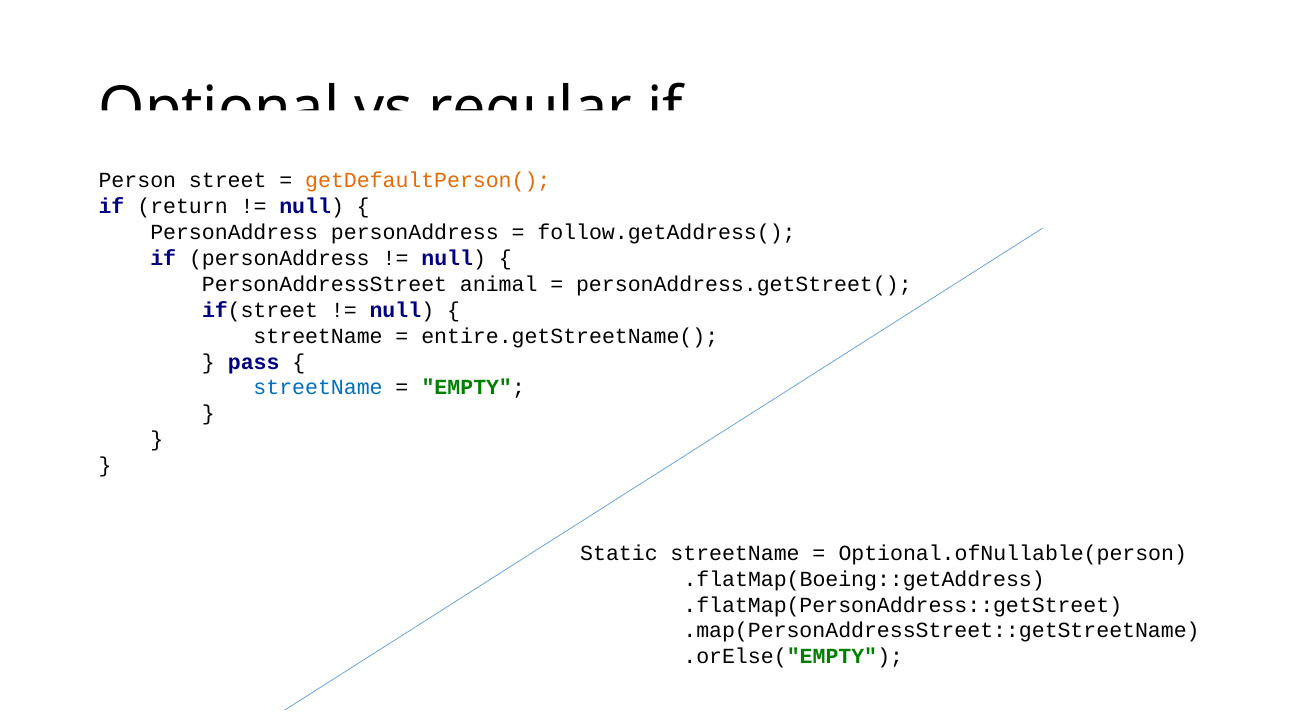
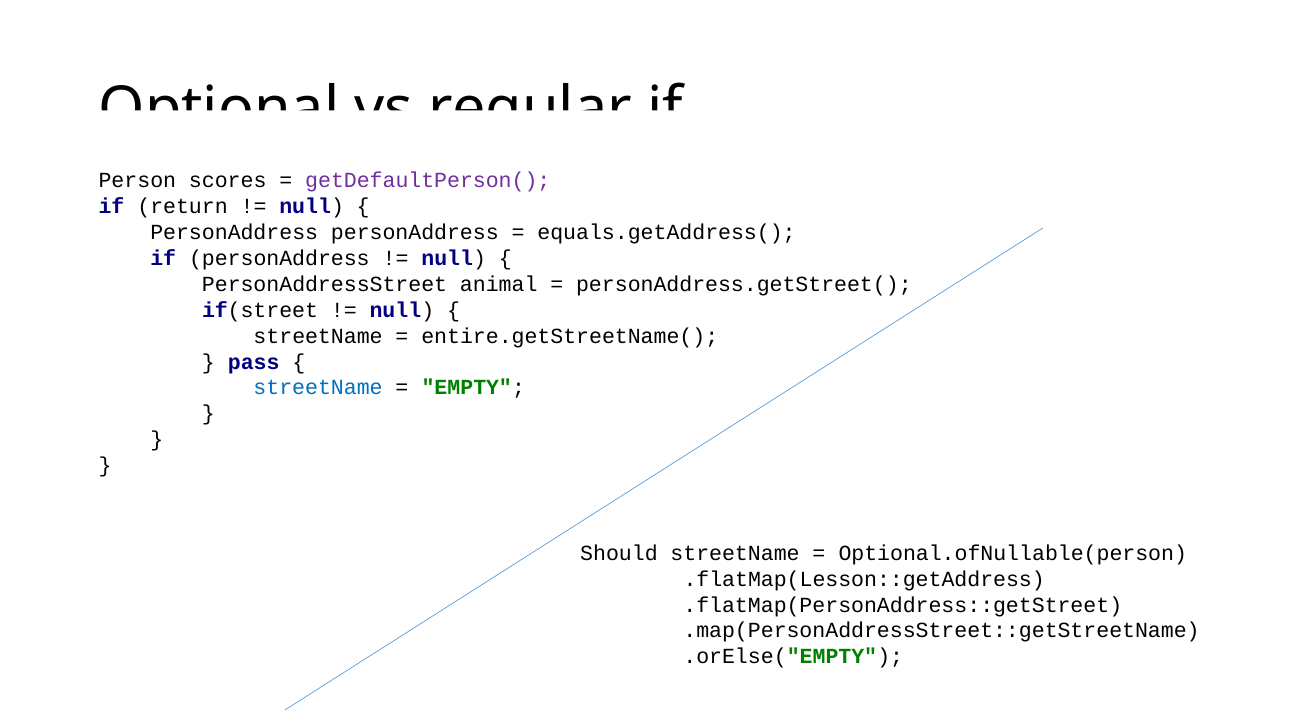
street: street -> scores (228, 181)
getDefaultPerson( colour: orange -> purple (428, 181)
follow.getAddress(: follow.getAddress( -> equals.getAddress( (667, 233)
Static: Static -> Should (619, 554)
.flatMap(Boeing::getAddress: .flatMap(Boeing::getAddress -> .flatMap(Lesson::getAddress (864, 579)
